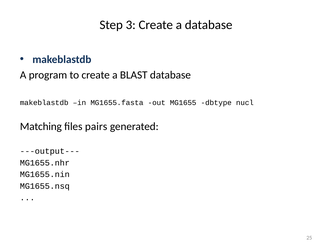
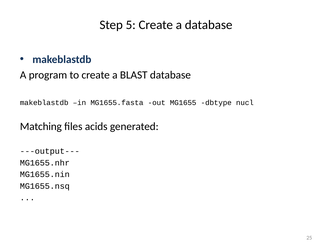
3: 3 -> 5 (131, 25)
pairs: pairs -> acids (96, 126)
